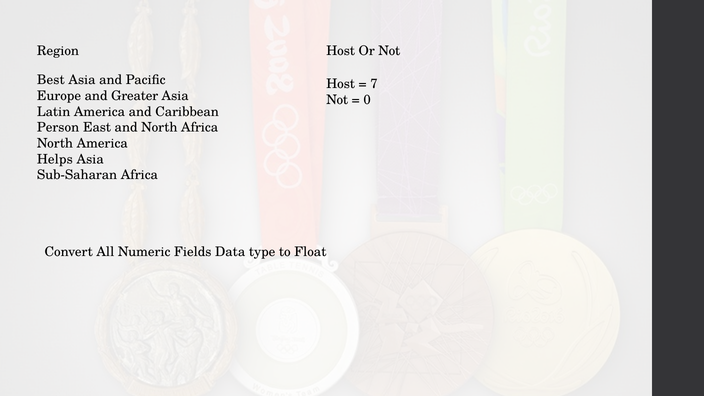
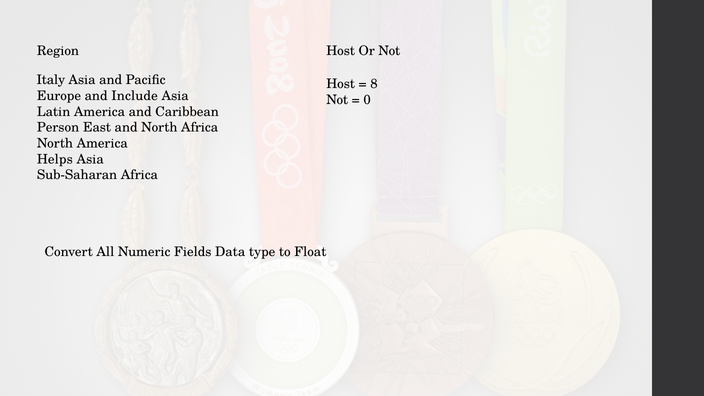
Best: Best -> Italy (51, 80)
7: 7 -> 8 (374, 84)
Greater: Greater -> Include (135, 96)
